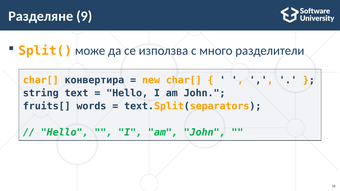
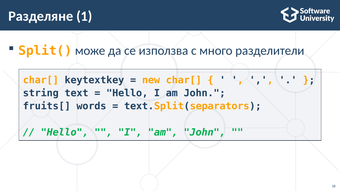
9: 9 -> 1 (84, 16)
конвертира: конвертира -> keytextkey (94, 80)
